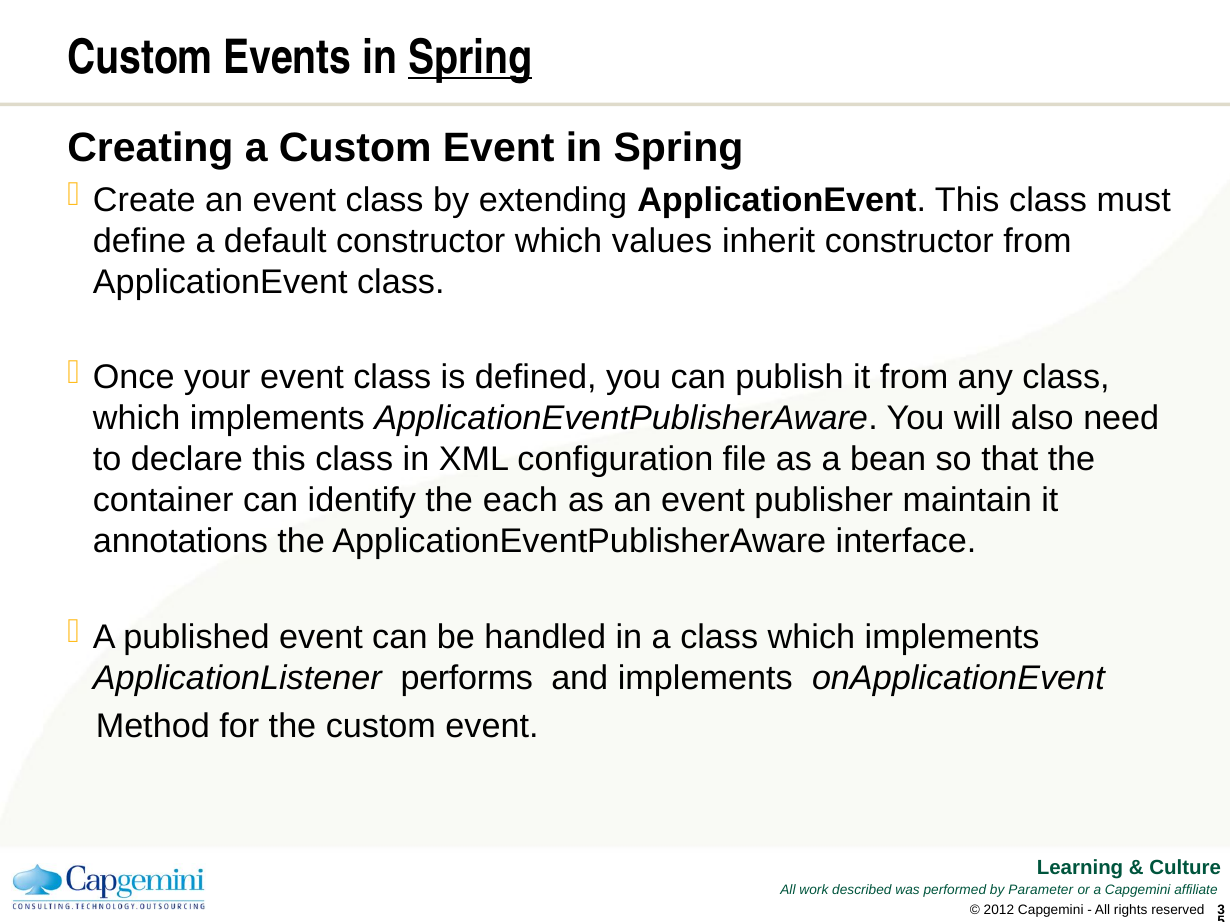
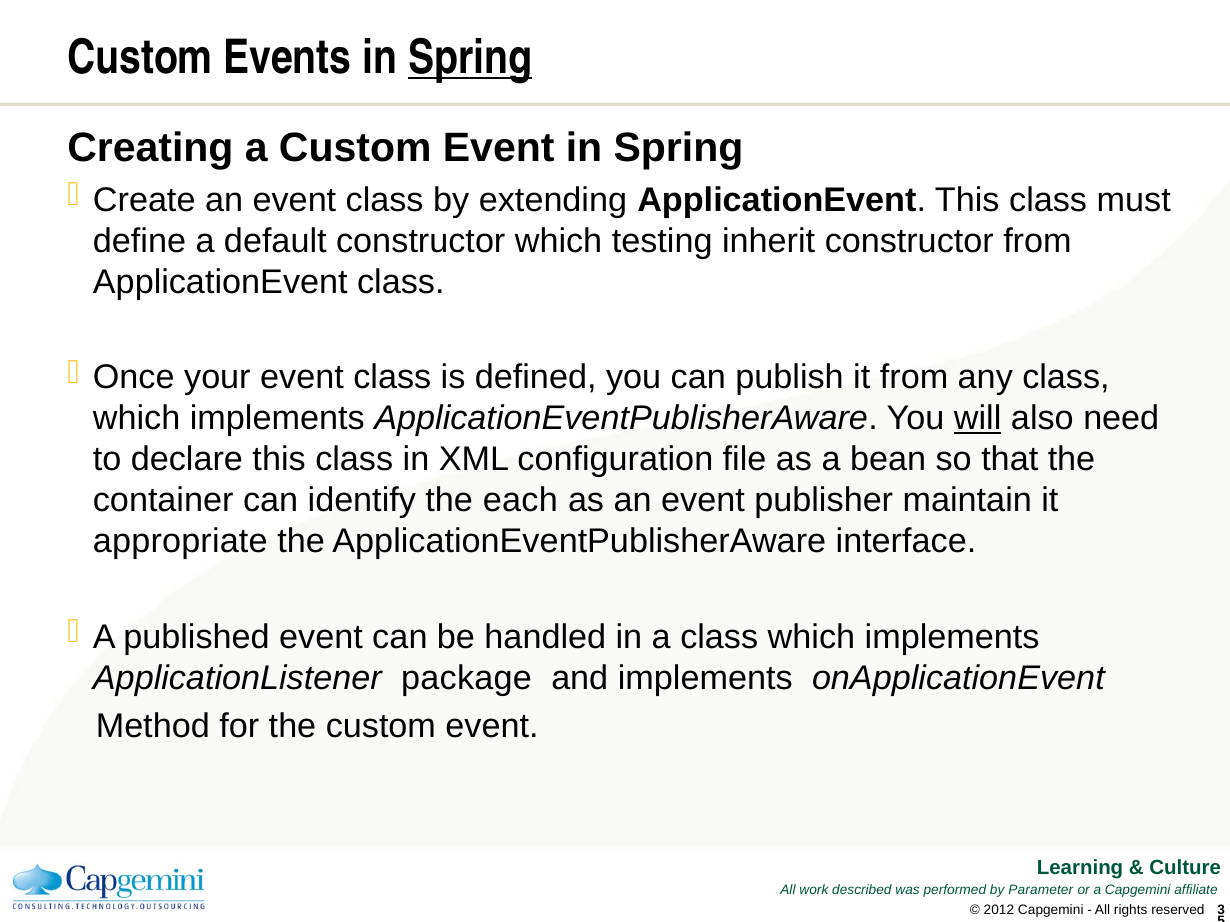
values: values -> testing (662, 241)
will underline: none -> present (978, 419)
annotations: annotations -> appropriate (180, 542)
performs: performs -> package (467, 678)
